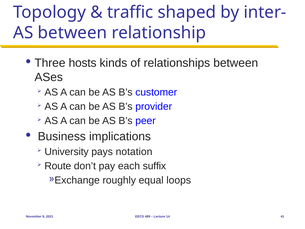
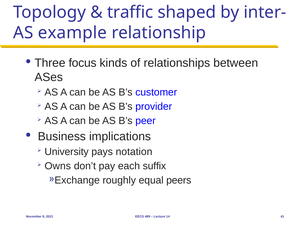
AS between: between -> example (72, 33)
hosts: hosts -> focus (83, 63)
Route: Route -> Owns (58, 166)
loops: loops -> peers (179, 180)
